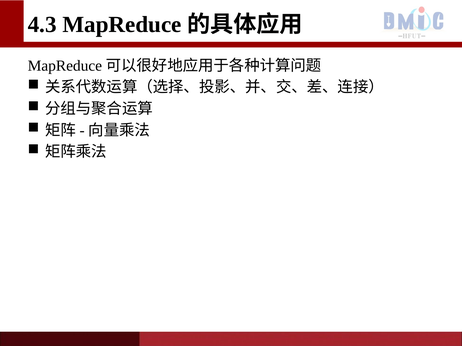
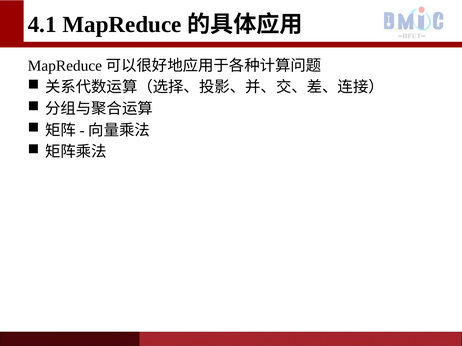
4.3: 4.3 -> 4.1 (42, 25)
